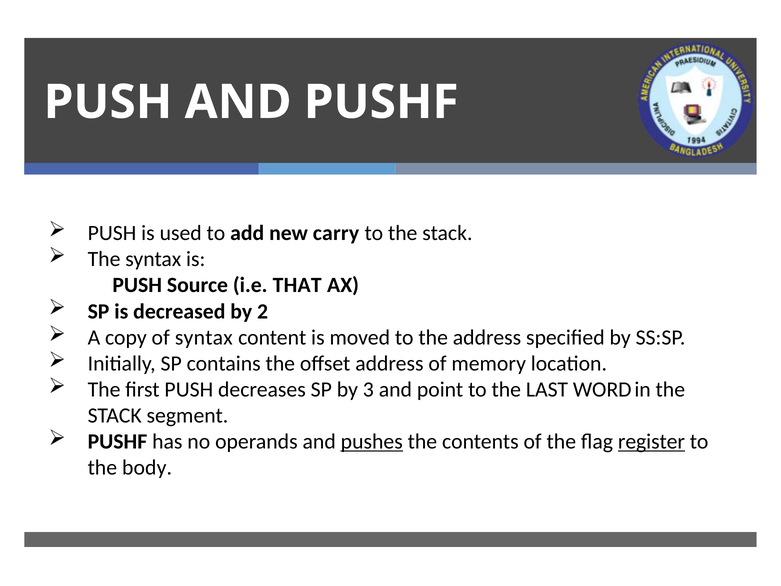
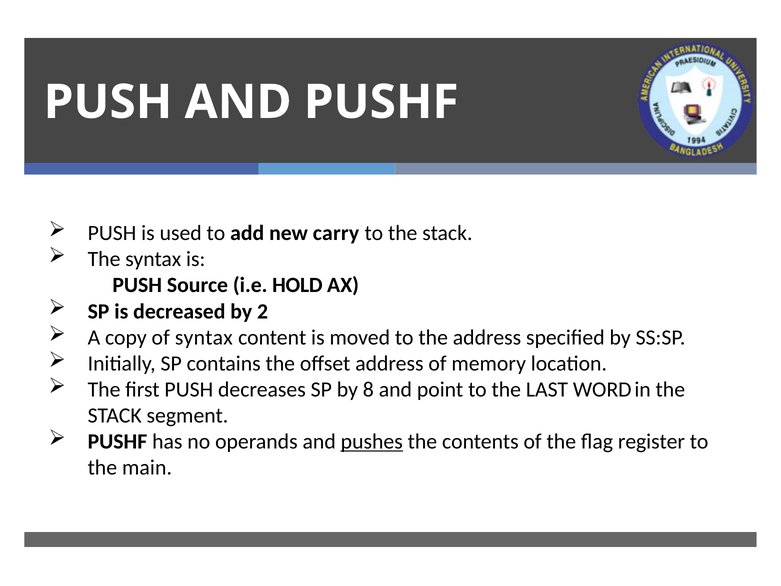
THAT: THAT -> HOLD (297, 285)
3: 3 -> 8 (368, 389)
register underline: present -> none (651, 441)
body: body -> main (147, 467)
